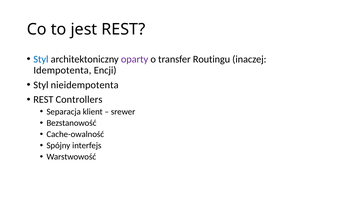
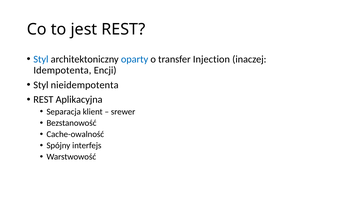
oparty colour: purple -> blue (135, 59)
Routingu: Routingu -> Injection (211, 59)
Controllers: Controllers -> Aplikacyjna (79, 100)
